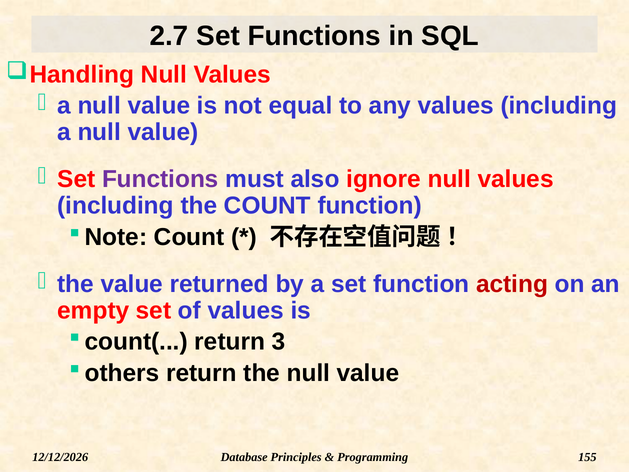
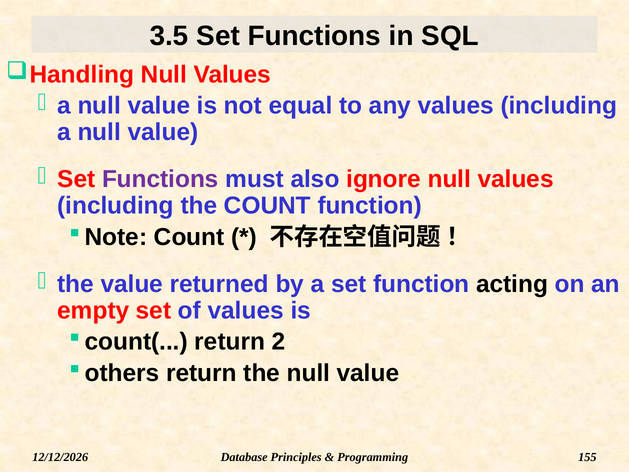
2.7: 2.7 -> 3.5 (169, 36)
acting colour: red -> black (512, 284)
3: 3 -> 2 (279, 342)
